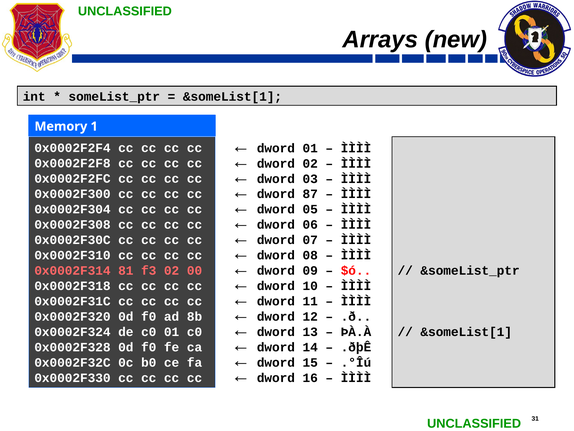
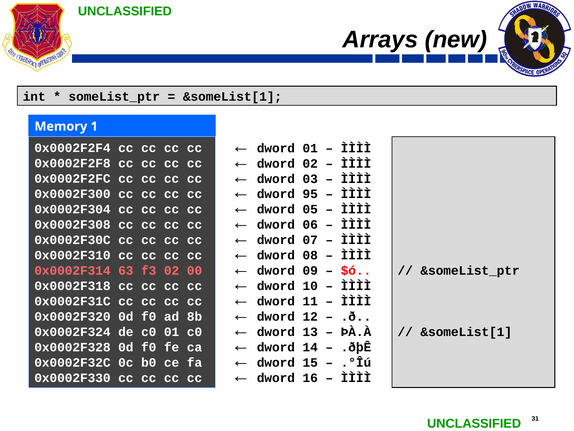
87: 87 -> 95 (310, 194)
81: 81 -> 63 (126, 270)
